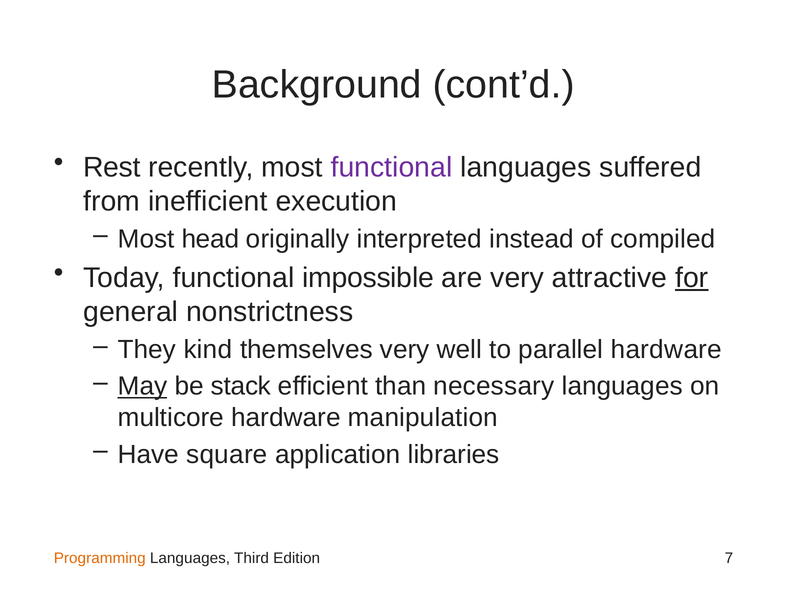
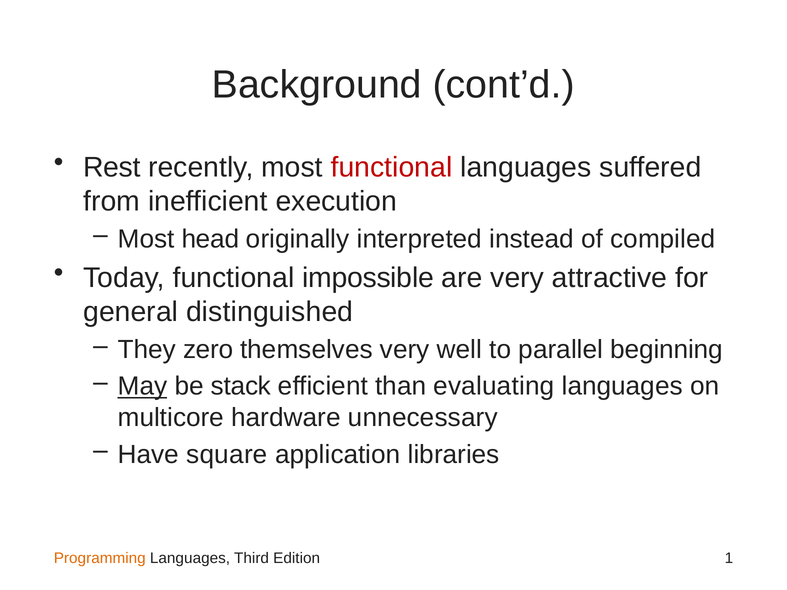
functional colour: purple -> red (392, 167)
for underline: present -> none (692, 278)
nonstrictness: nonstrictness -> distinguished (270, 312)
kind: kind -> zero (208, 350)
parallel hardware: hardware -> beginning (667, 350)
necessary: necessary -> evaluating (494, 386)
manipulation: manipulation -> unnecessary (423, 418)
7: 7 -> 1 (729, 559)
